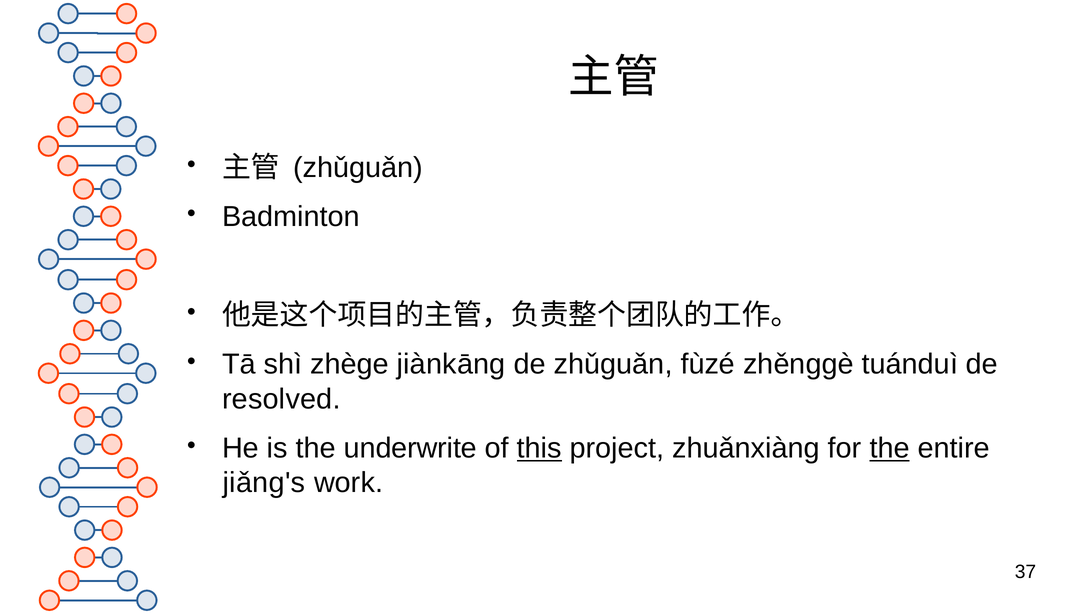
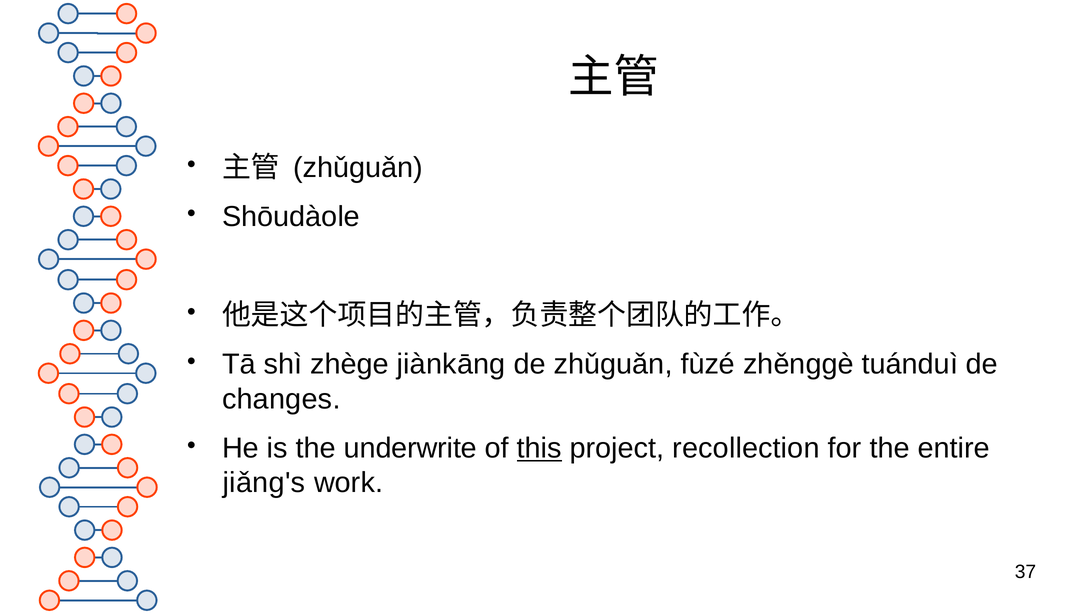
Badminton: Badminton -> Shōudàole (291, 217)
resolved: resolved -> changes (281, 399)
zhuǎnxiàng: zhuǎnxiàng -> recollection (746, 448)
the underline: present -> none (890, 448)
